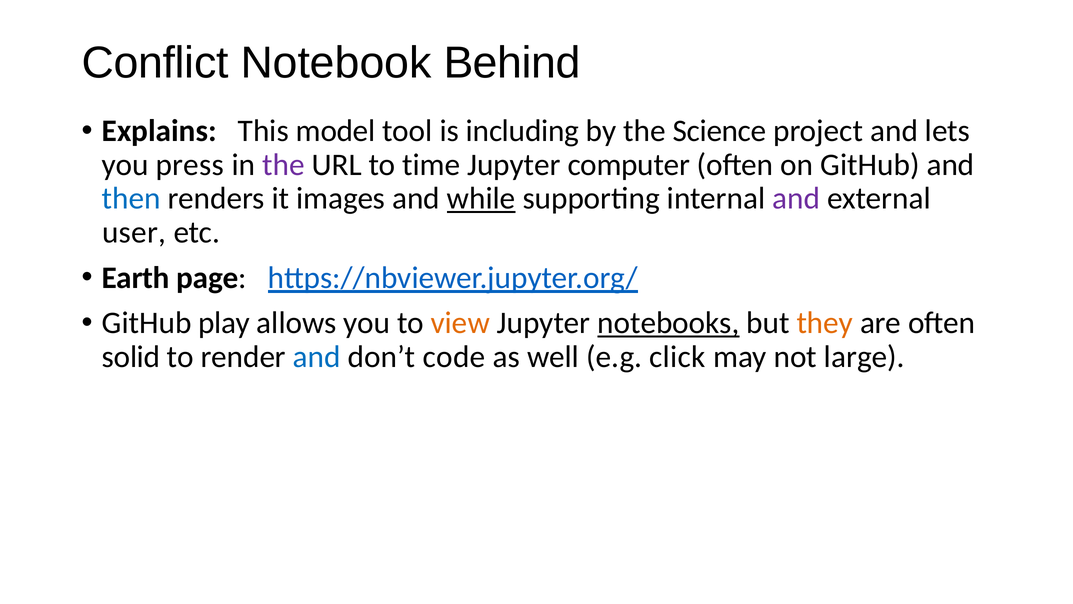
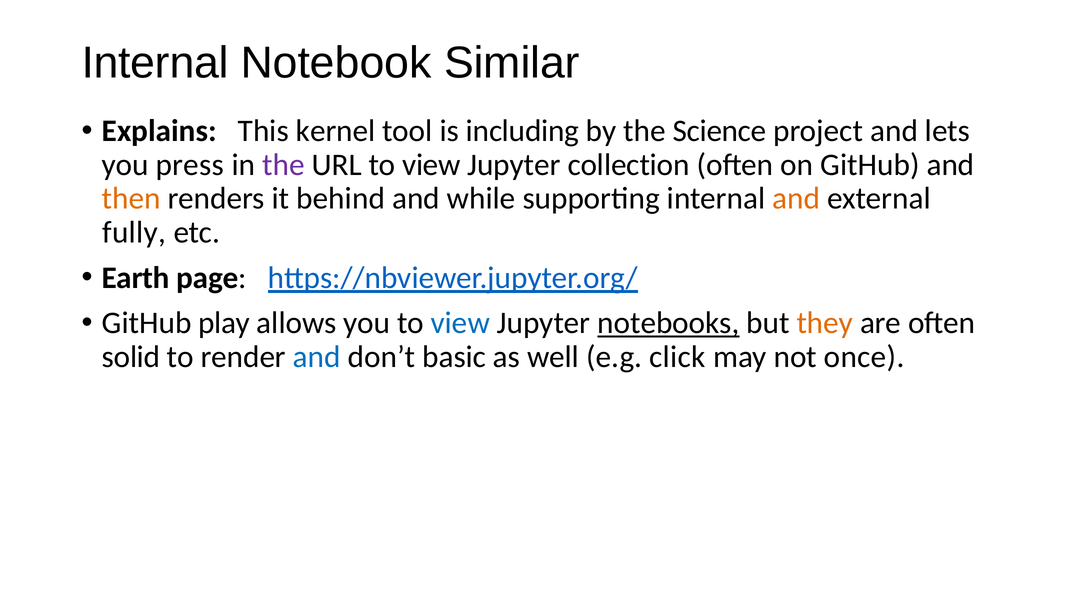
Conflict: Conflict -> Internal (155, 63)
Behind: Behind -> Similar (512, 63)
model: model -> kernel (336, 131)
URL to time: time -> view (431, 165)
computer: computer -> collection (629, 165)
then colour: blue -> orange (131, 198)
images: images -> behind (341, 198)
while underline: present -> none (481, 198)
and colour: purple -> orange (796, 198)
user: user -> fully (134, 232)
view colour: orange -> blue (460, 323)
code: code -> basic (454, 356)
large: large -> once (864, 356)
